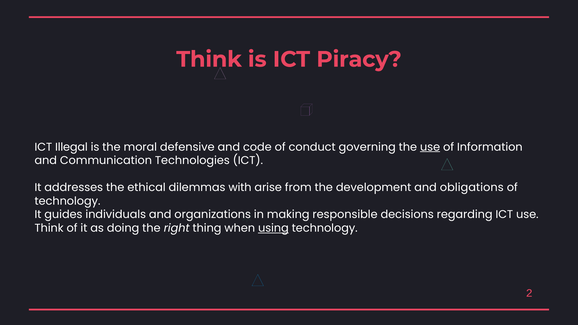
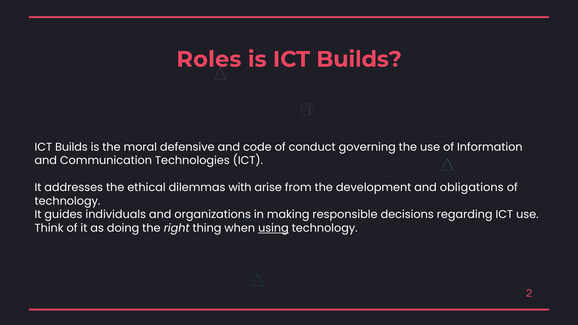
Think: Think -> Roles (209, 59)
is ICT Piracy: Piracy -> Builds (359, 59)
Illegal: Illegal -> Builds (71, 147)
use underline: present -> none (430, 147)
